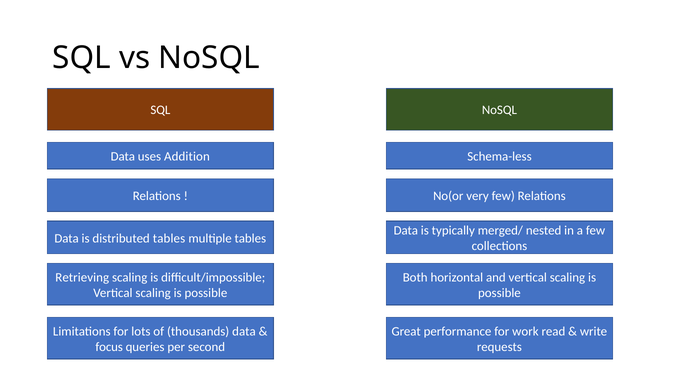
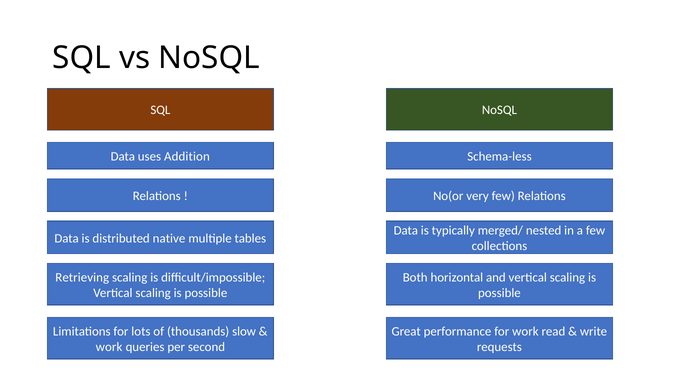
distributed tables: tables -> native (169, 238)
thousands data: data -> slow (244, 331)
focus: focus -> work (109, 347)
